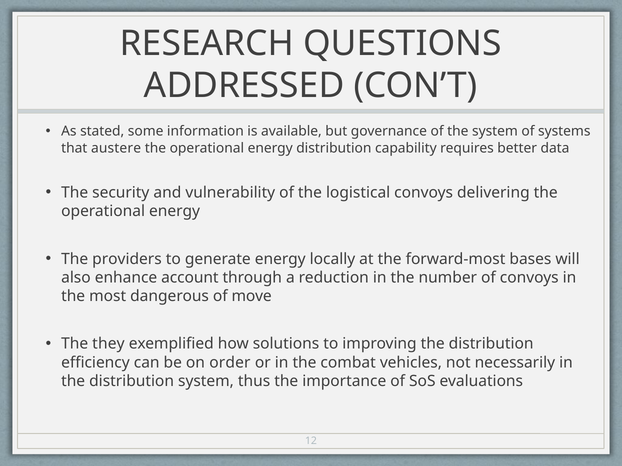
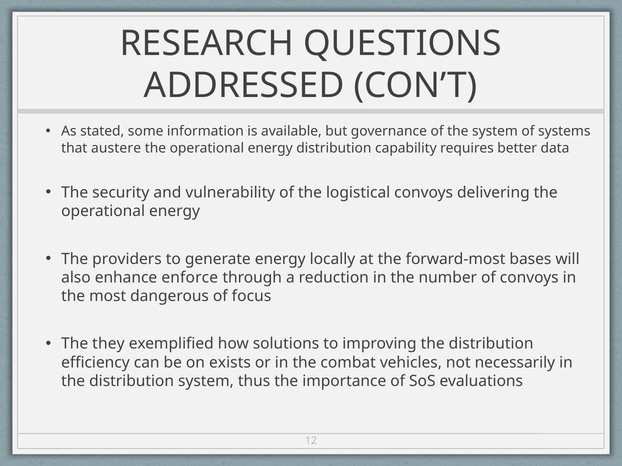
account: account -> enforce (190, 278)
move: move -> focus (252, 297)
order: order -> exists (230, 363)
